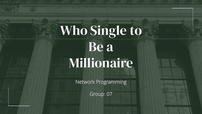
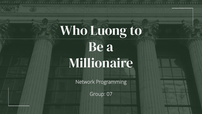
Single: Single -> Luong (109, 30)
